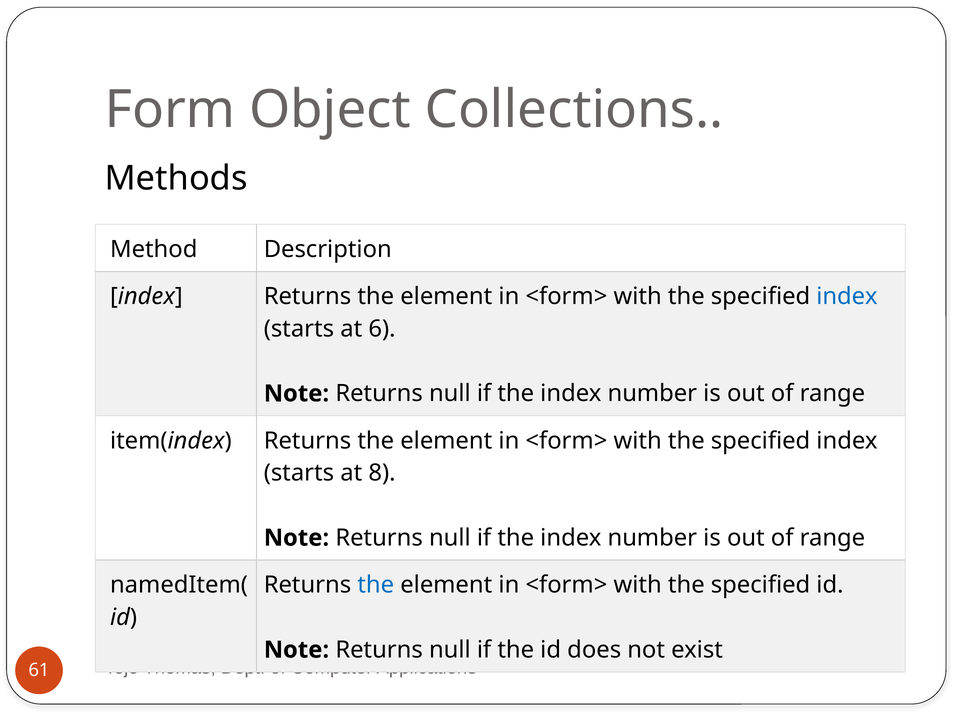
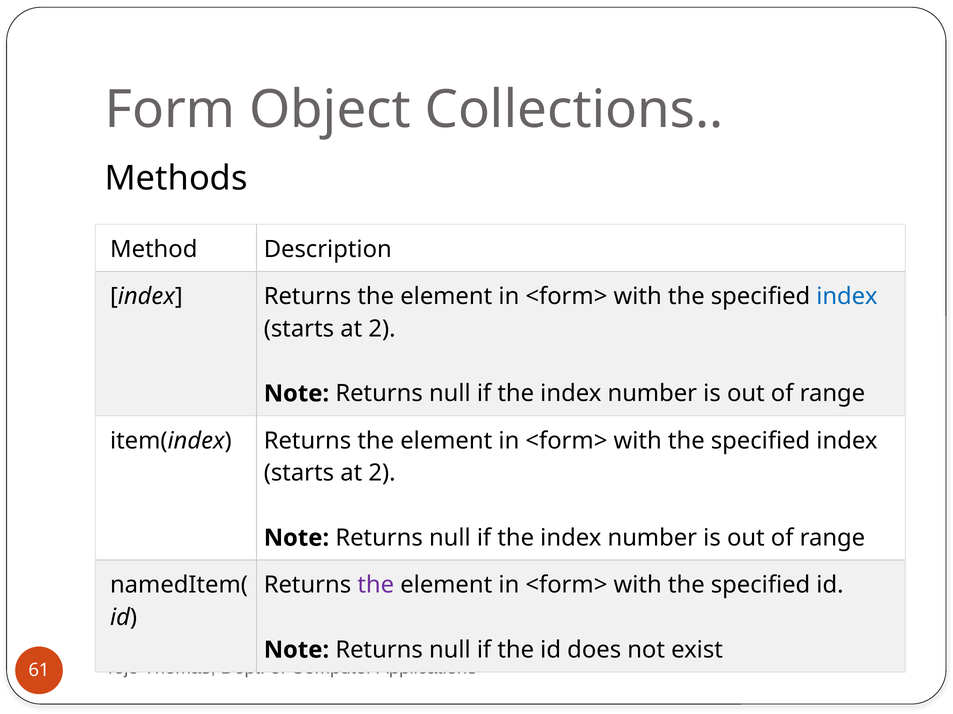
6: 6 -> 2 (382, 329)
8: 8 -> 2 (382, 474)
the colour: blue -> purple (376, 586)
